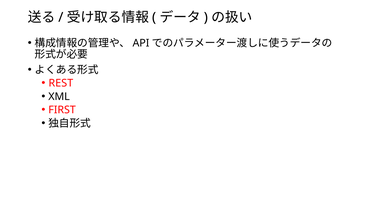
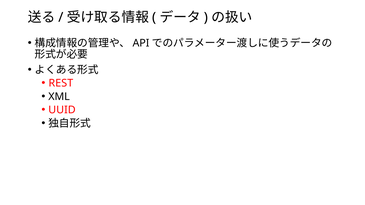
FIRST: FIRST -> UUID (62, 110)
